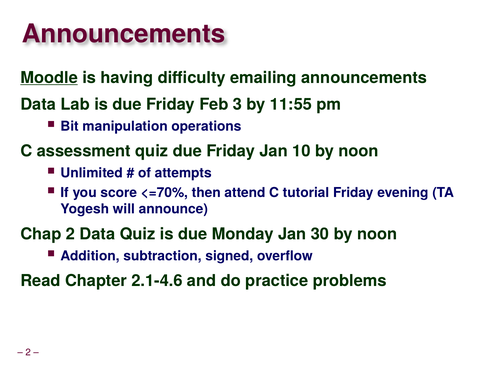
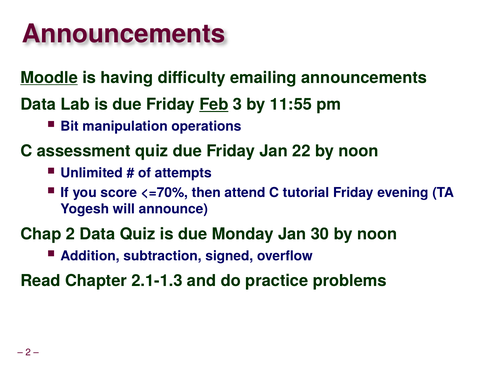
Feb underline: none -> present (214, 104)
10: 10 -> 22 (301, 151)
2.1-4.6: 2.1-4.6 -> 2.1-1.3 (157, 281)
